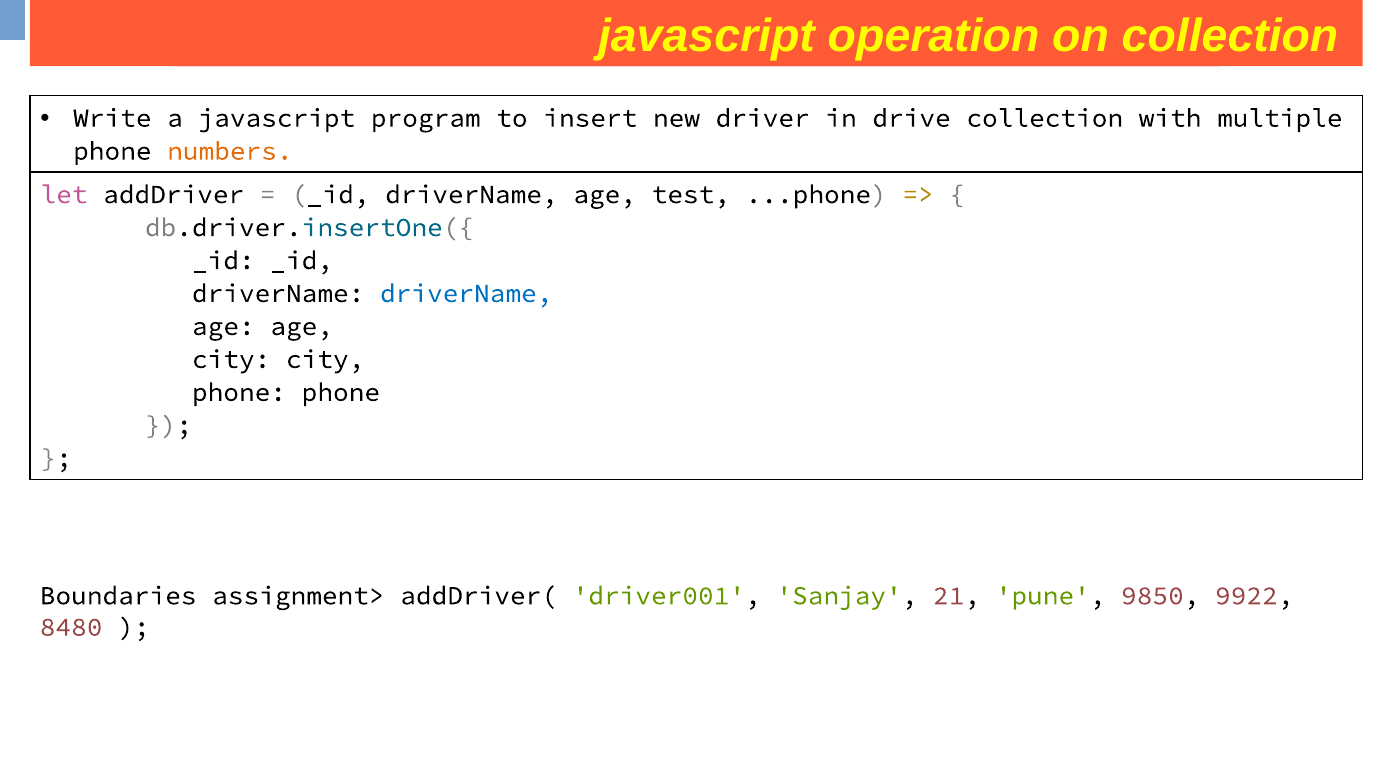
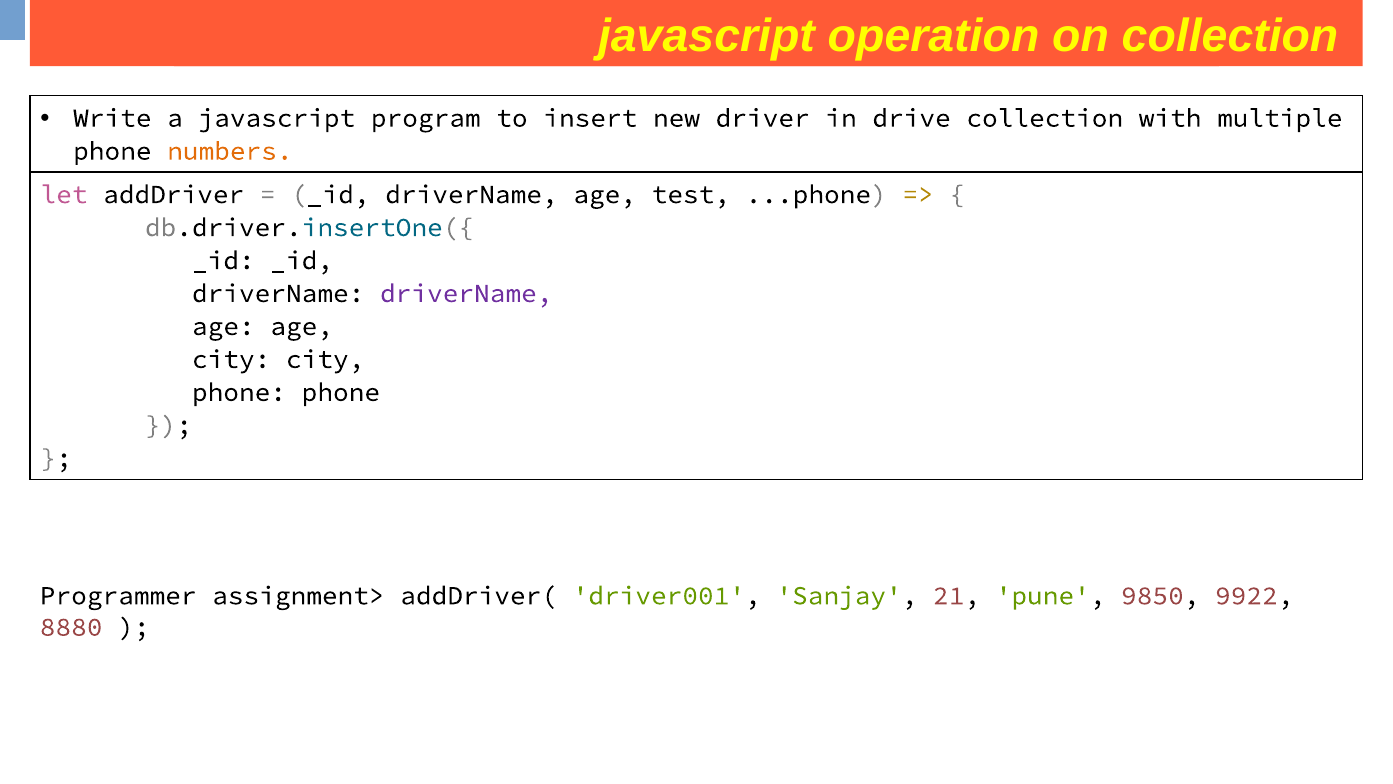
driverName colour: blue -> purple (466, 293)
Boundaries: Boundaries -> Programmer (118, 595)
8480: 8480 -> 8880 (71, 627)
